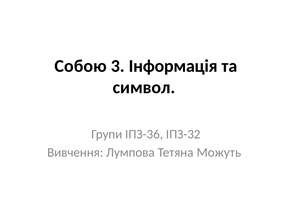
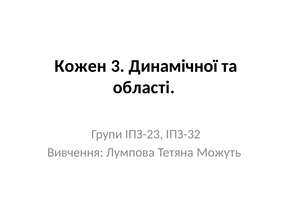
Собою: Собою -> Кожен (81, 66)
Інформація: Інформація -> Динамічної (173, 66)
символ: символ -> області (144, 87)
ІПЗ-36: ІПЗ-36 -> ІПЗ-23 (144, 134)
